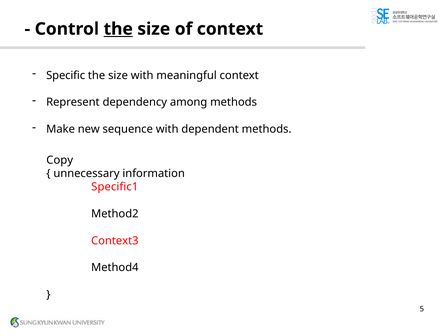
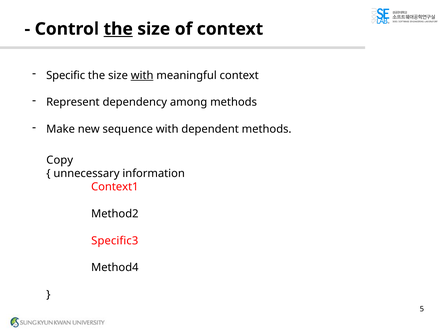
with underline: none -> present (142, 75)
Specific1: Specific1 -> Context1 (115, 187)
Context3: Context3 -> Specific3 (115, 241)
